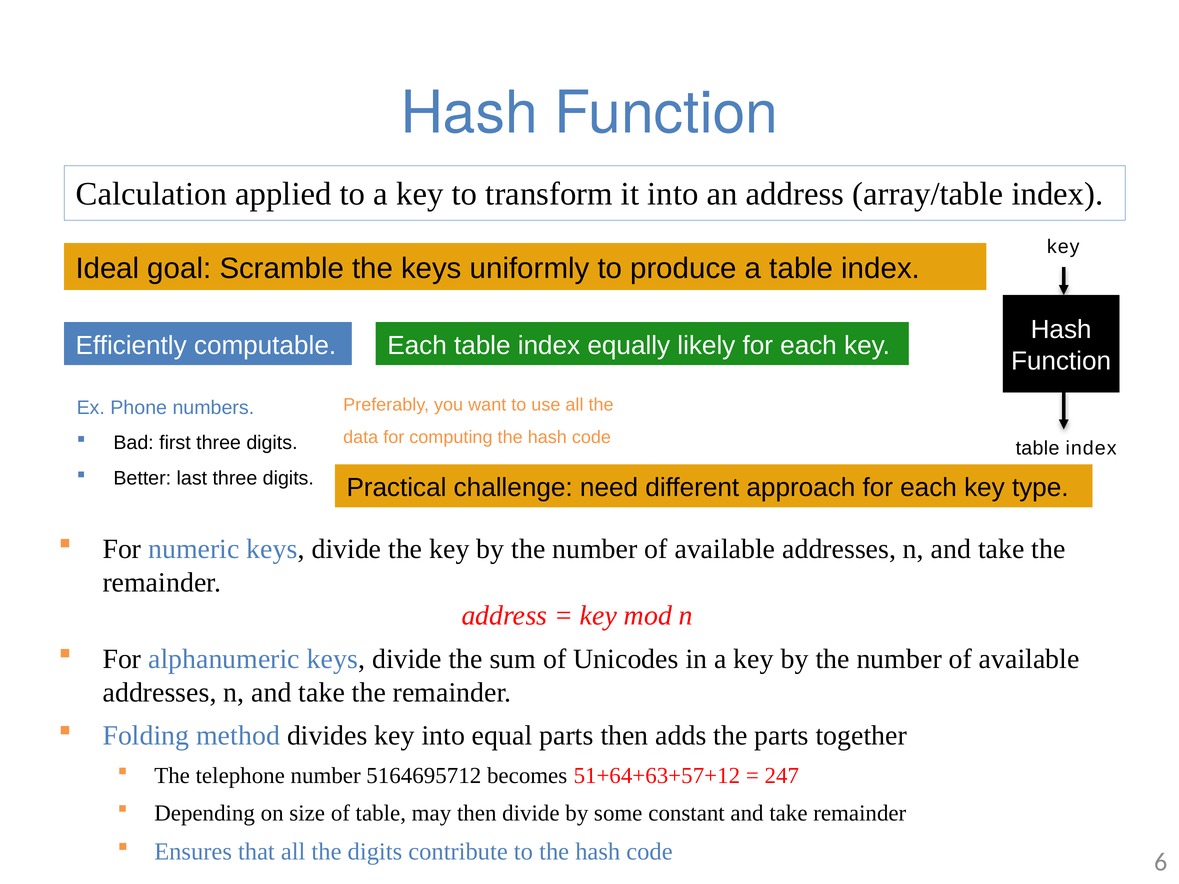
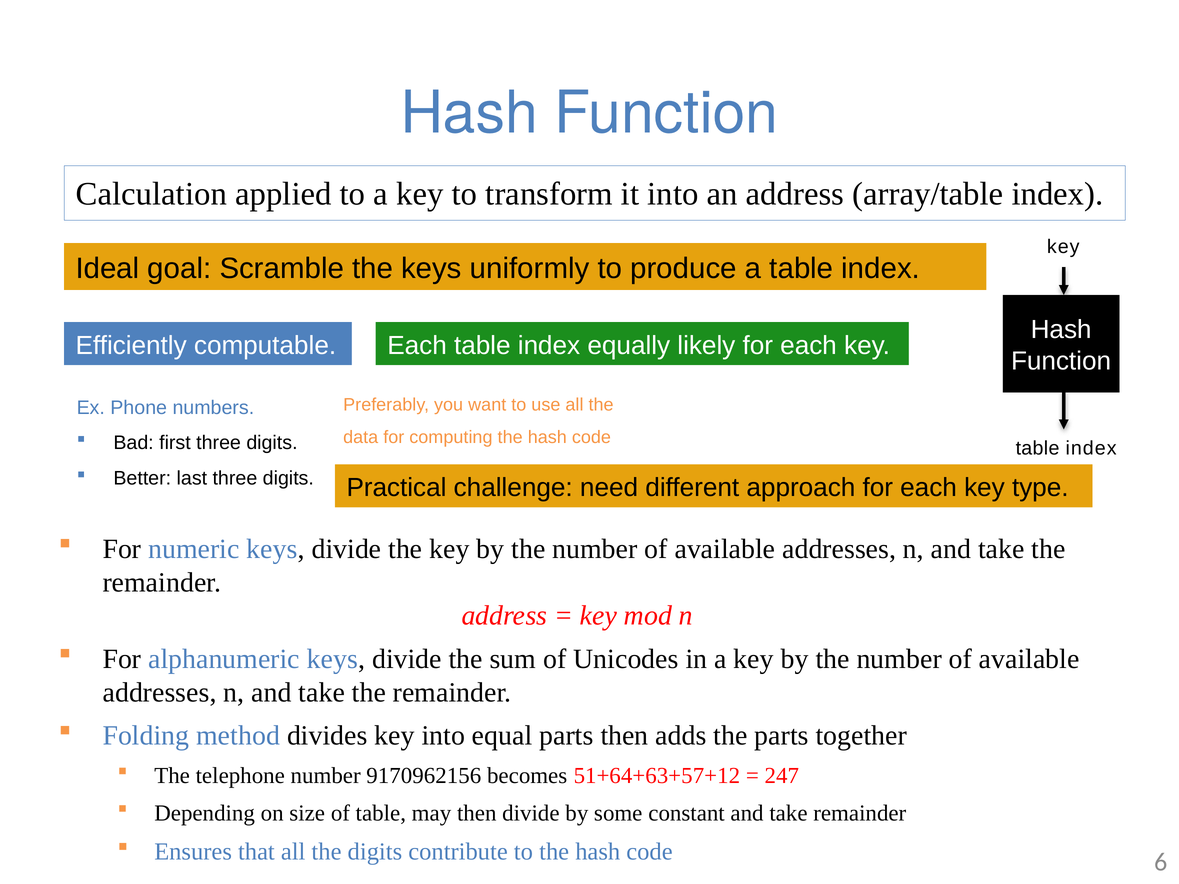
5164695712: 5164695712 -> 9170962156 (424, 776)
